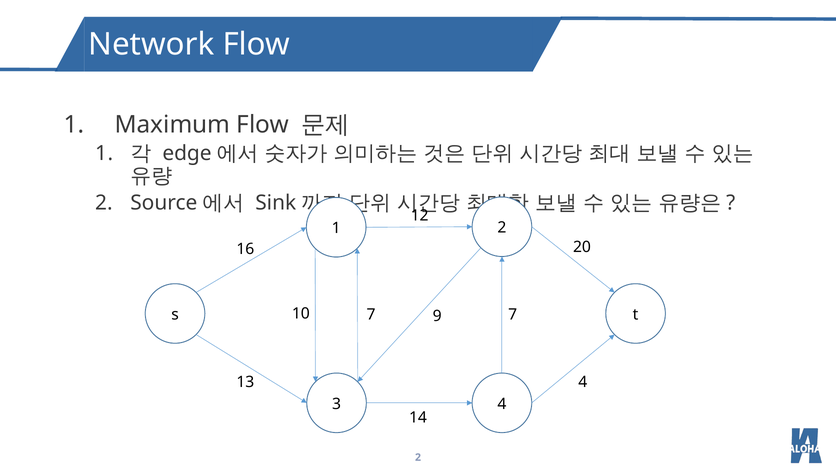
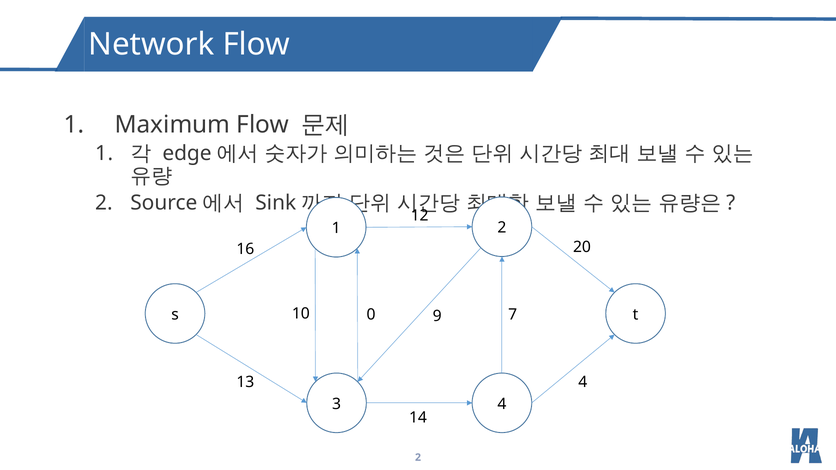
10 7: 7 -> 0 (371, 315)
